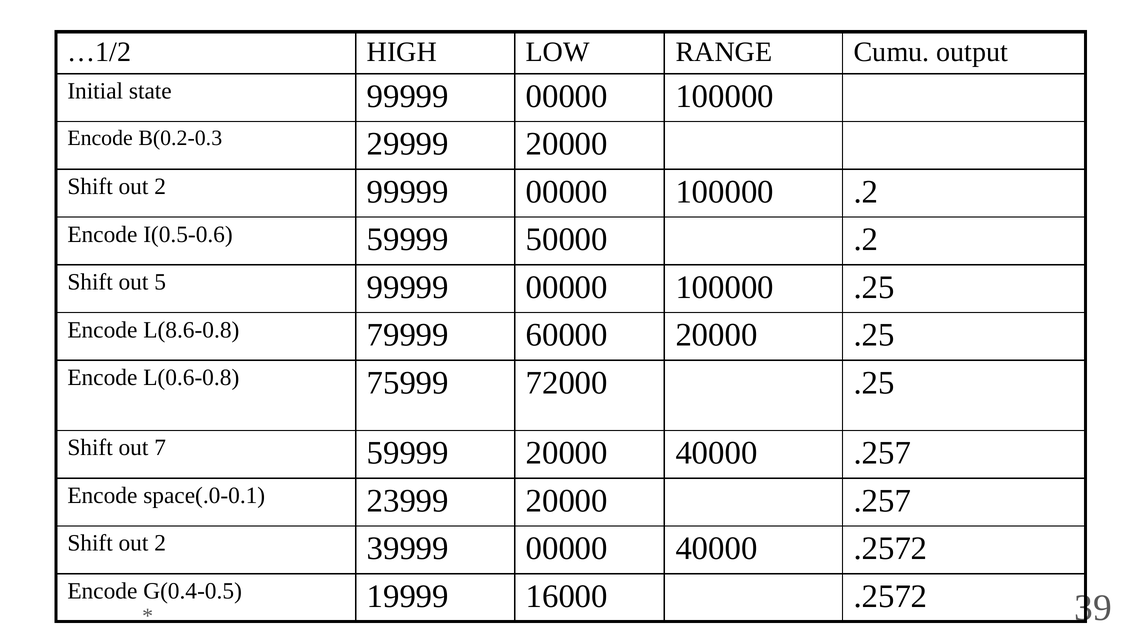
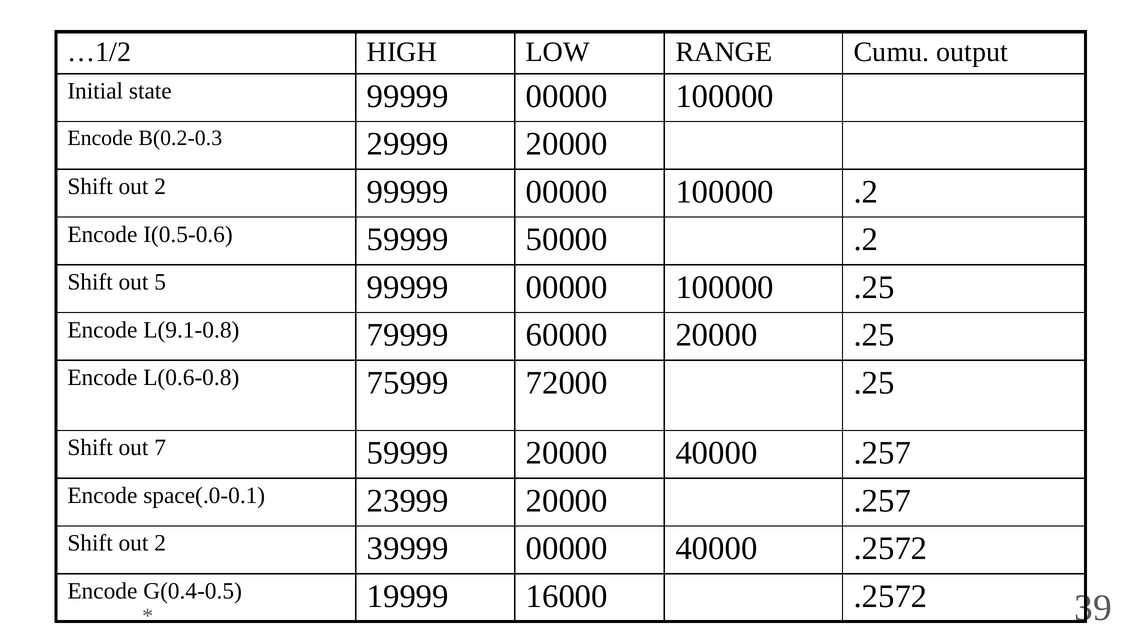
L(8.6-0.8: L(8.6-0.8 -> L(9.1-0.8 (191, 330)
